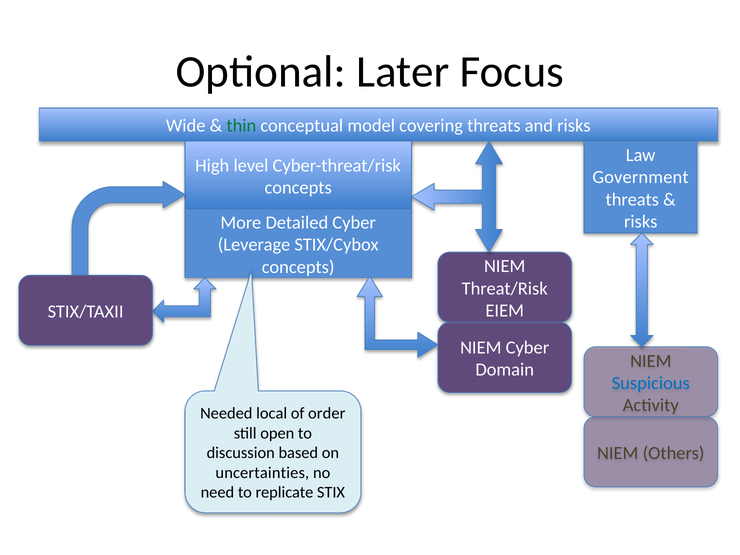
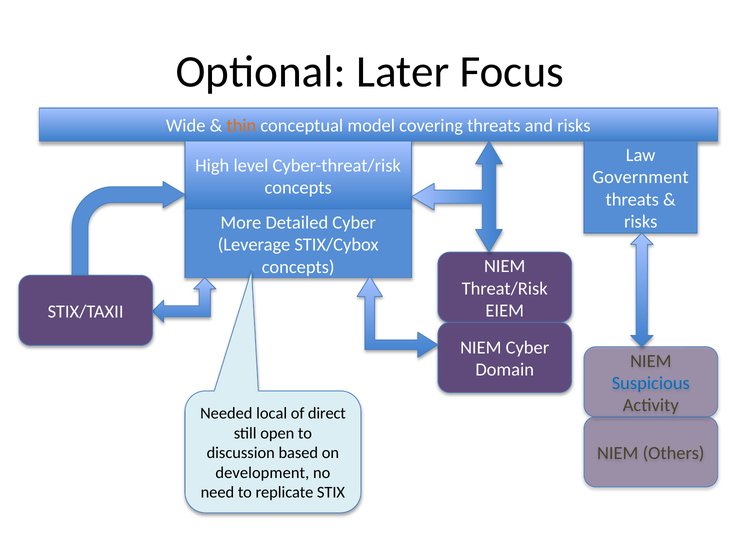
thin colour: green -> orange (241, 126)
order: order -> direct (327, 414)
uncertainties: uncertainties -> development (262, 473)
